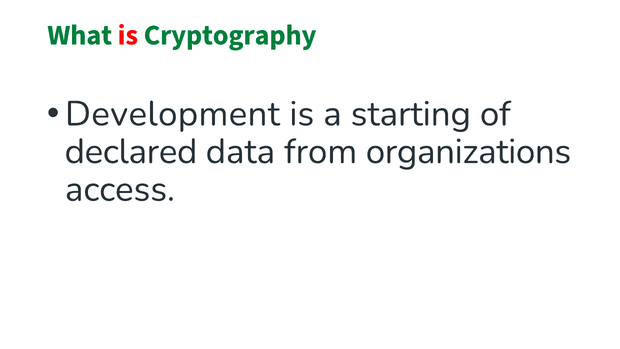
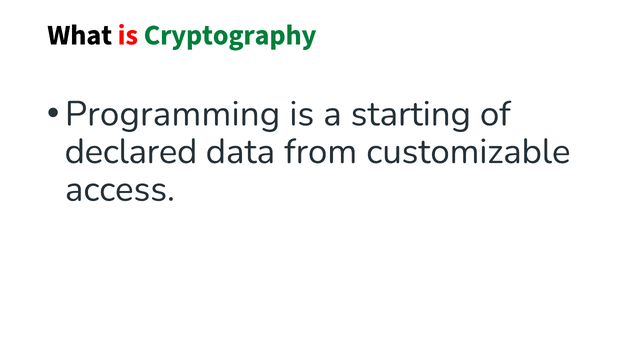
What colour: green -> black (80, 35)
Development: Development -> Programming (173, 114)
organizations: organizations -> customizable (468, 151)
